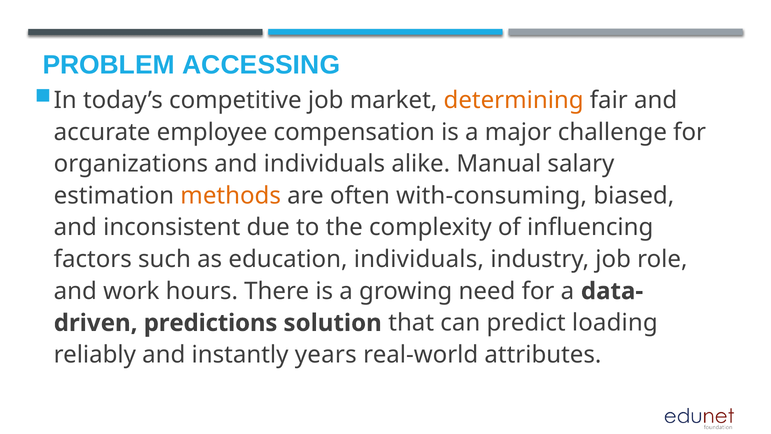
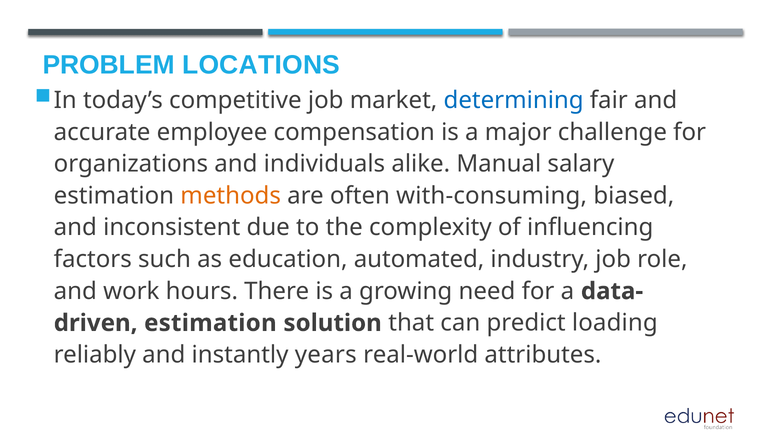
ACCESSING: ACCESSING -> LOCATIONS (261, 65)
determining colour: orange -> blue (514, 100)
education individuals: individuals -> automated (419, 259)
predictions: predictions -> estimation (210, 323)
